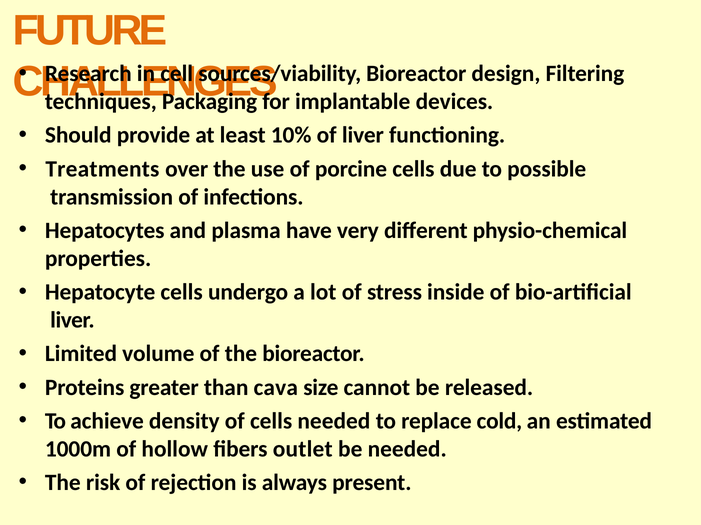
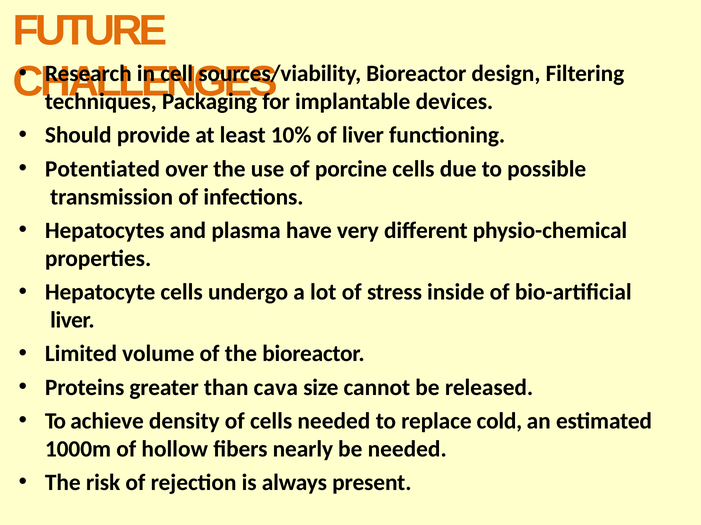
Treatments: Treatments -> Potentiated (103, 169)
outlet: outlet -> nearly (303, 450)
